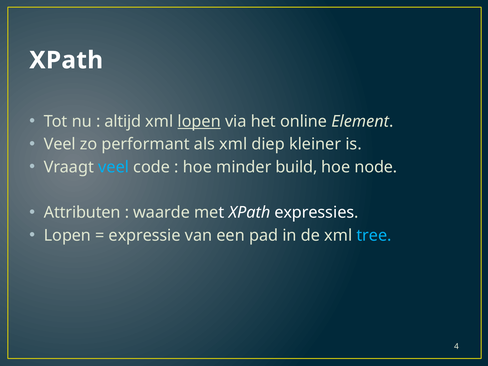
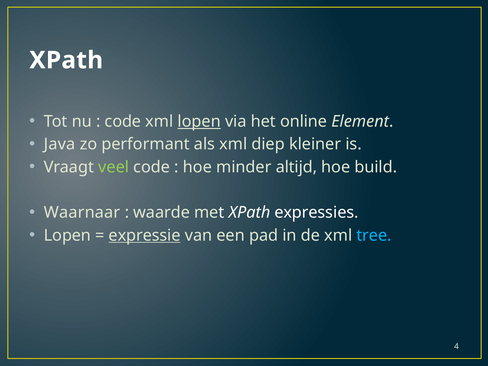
altijd: altijd -> code (123, 122)
Veel: Veel -> Java (60, 144)
veel colour: light blue -> light green (114, 167)
build: build -> altijd (296, 167)
node: node -> build (376, 167)
Attributen: Attributen -> Waarnaar (82, 213)
expressie underline: none -> present (145, 235)
